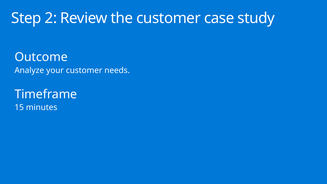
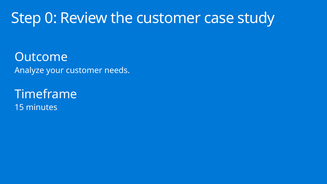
2: 2 -> 0 (51, 18)
